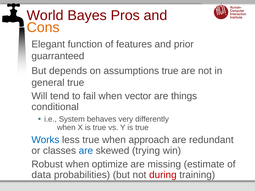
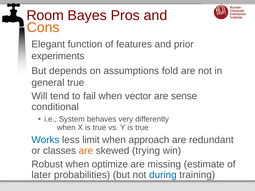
World: World -> Room (45, 15)
guarranteed: guarranteed -> experiments (58, 56)
assumptions true: true -> fold (170, 71)
things: things -> sense (184, 96)
less true: true -> limit (91, 140)
are colour: blue -> orange (86, 151)
data: data -> later (41, 175)
during colour: red -> blue (163, 175)
